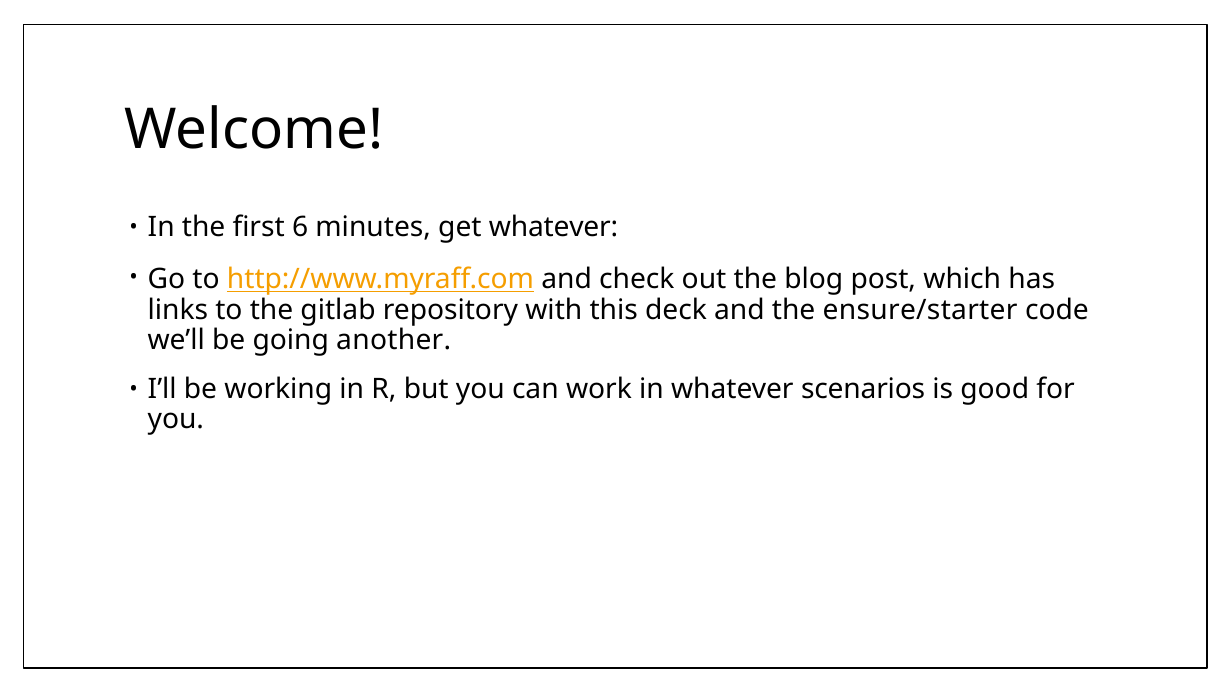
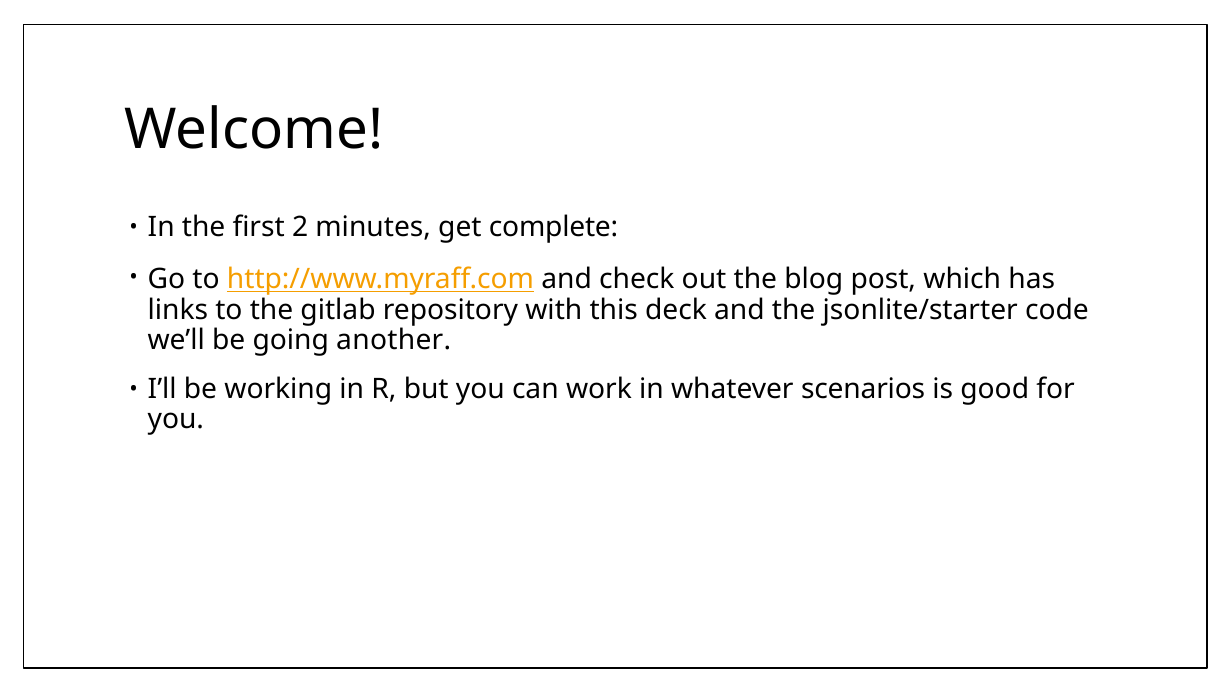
6: 6 -> 2 (300, 227)
get whatever: whatever -> complete (554, 227)
ensure/starter: ensure/starter -> jsonlite/starter (920, 310)
